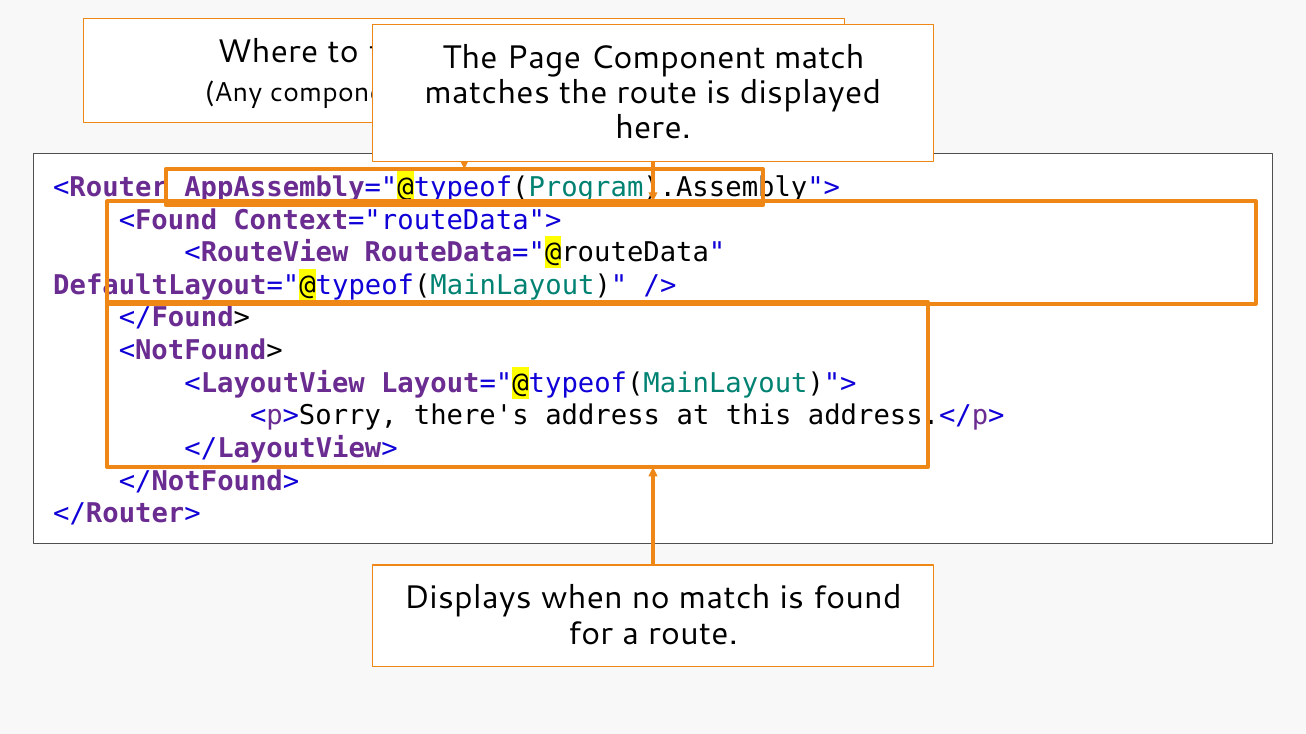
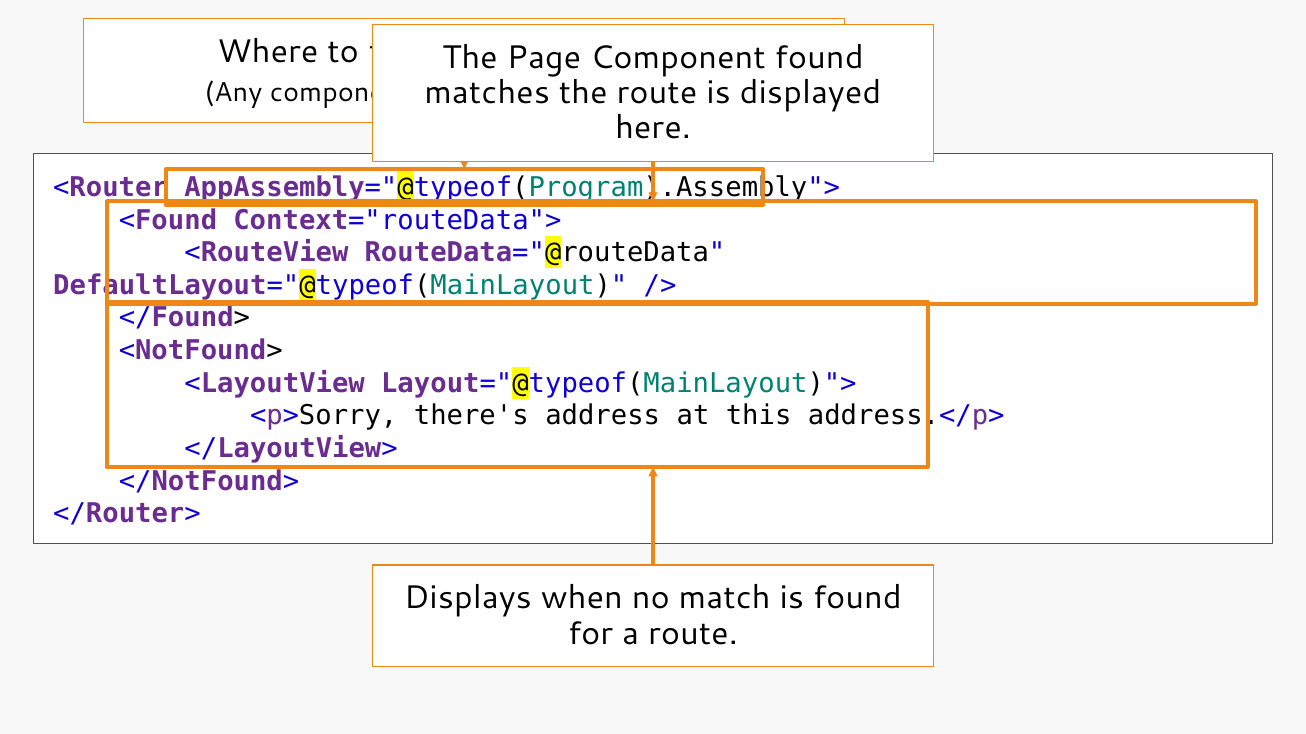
match: match -> found (819, 57)
